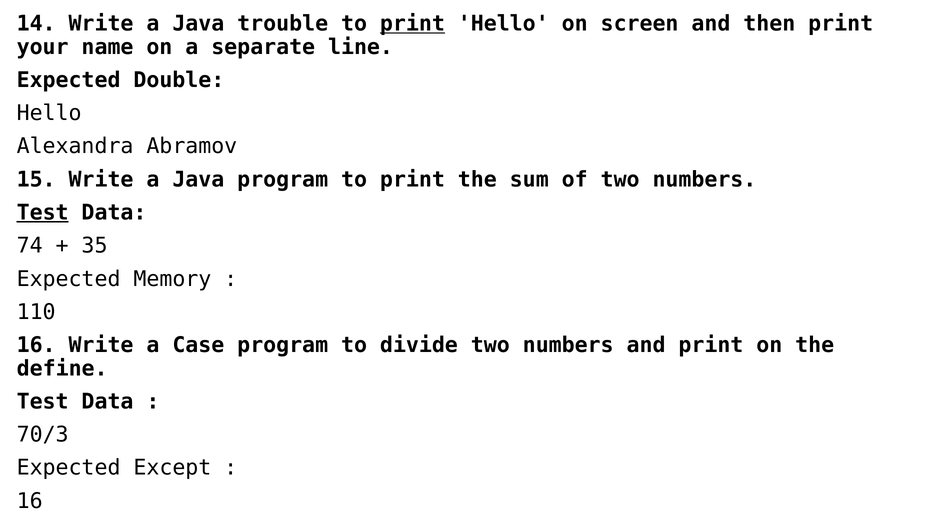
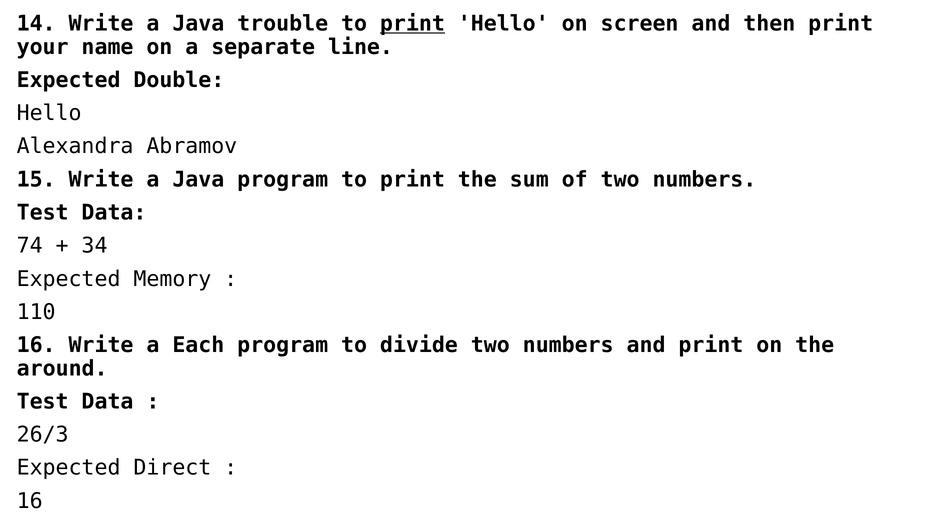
Test underline: present -> none (43, 213)
35: 35 -> 34 (95, 246)
Case: Case -> Each (198, 345)
define: define -> around (62, 369)
70/3: 70/3 -> 26/3 (43, 435)
Except: Except -> Direct (172, 468)
